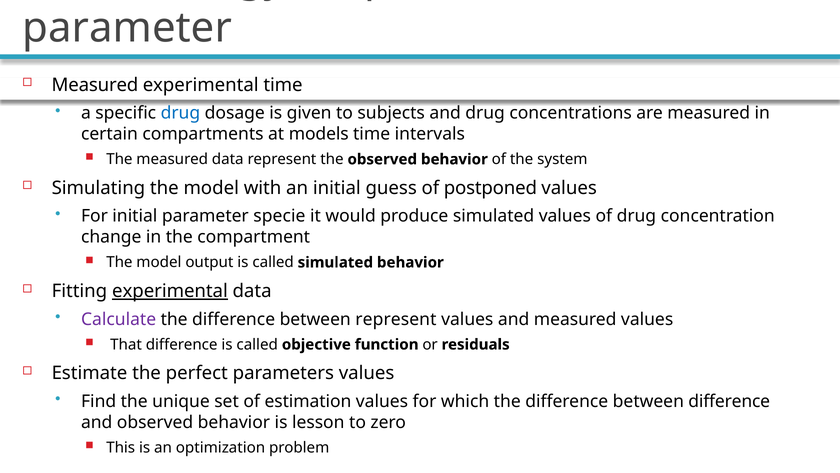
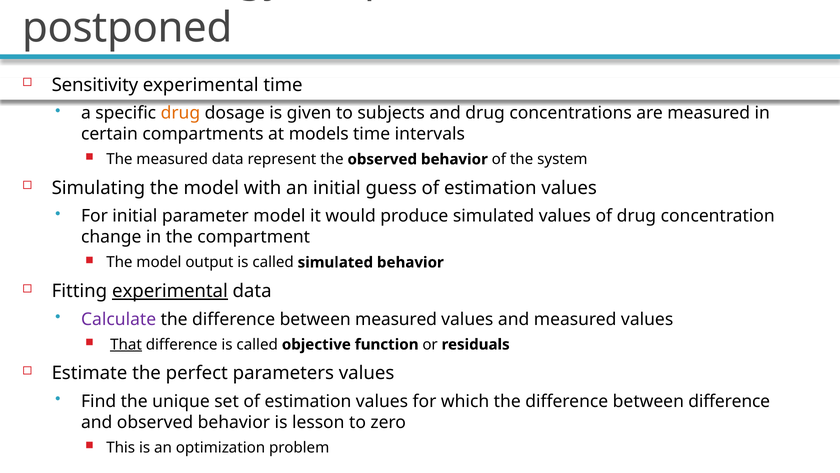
parameter: parameter -> postponed (127, 28)
Measured: Measured -> Sensitivity (95, 85)
drug colour: blue -> orange (180, 113)
guess of postponed: postponed -> estimation (490, 188)
parameter specie: specie -> model (279, 216)
between represent: represent -> measured (396, 319)
That underline: none -> present (126, 344)
